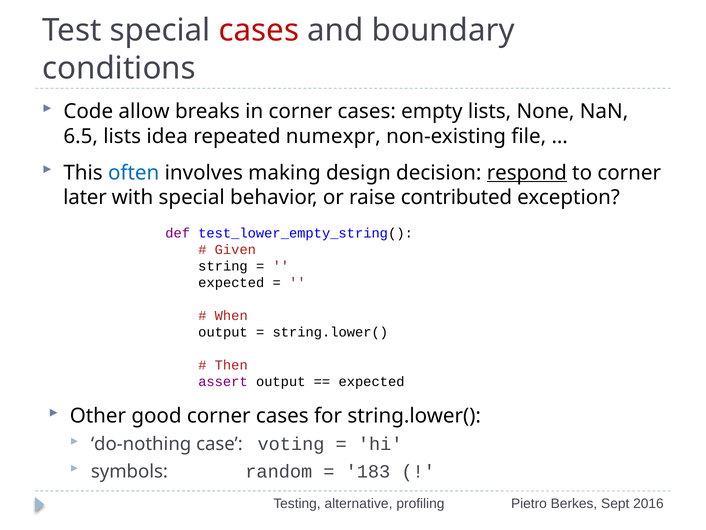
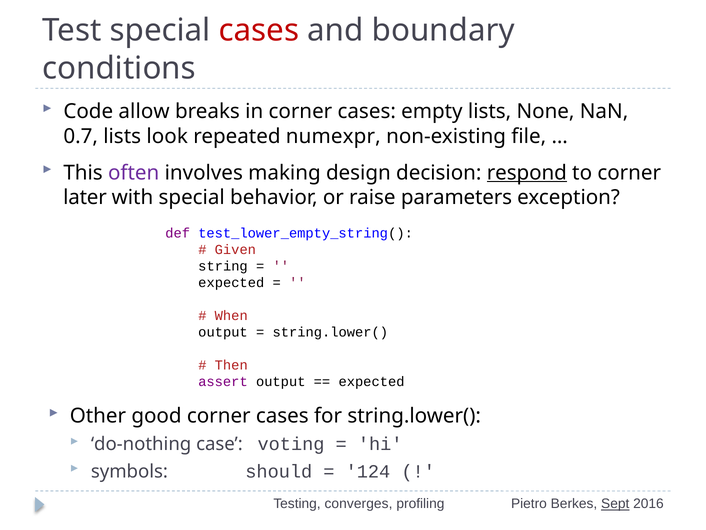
6.5: 6.5 -> 0.7 (81, 136)
idea: idea -> look (167, 136)
often colour: blue -> purple (134, 173)
contributed: contributed -> parameters (456, 197)
random: random -> should (279, 471)
183: 183 -> 124 (368, 471)
alternative: alternative -> converges (358, 503)
Sept underline: none -> present (615, 503)
